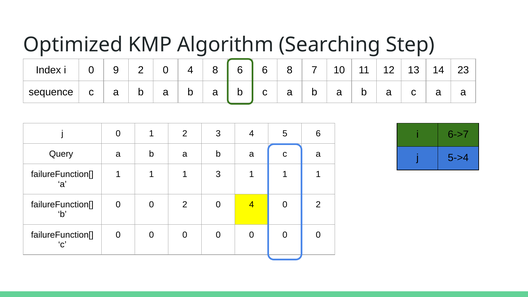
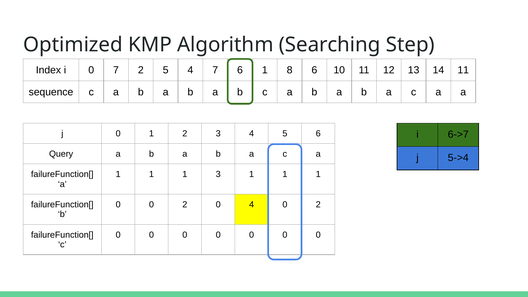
0 9: 9 -> 7 (116, 70)
0: 0 -> 5 (166, 70)
4 8: 8 -> 7 (215, 70)
6 6: 6 -> 1 (265, 70)
8 7: 7 -> 6 (314, 70)
14 23: 23 -> 11 (463, 70)
